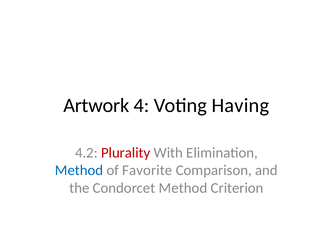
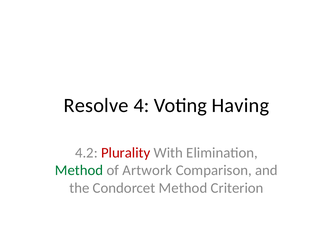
Artwork: Artwork -> Resolve (96, 106)
Method colour: blue -> green (79, 171)
Favorite: Favorite -> Artwork (147, 171)
